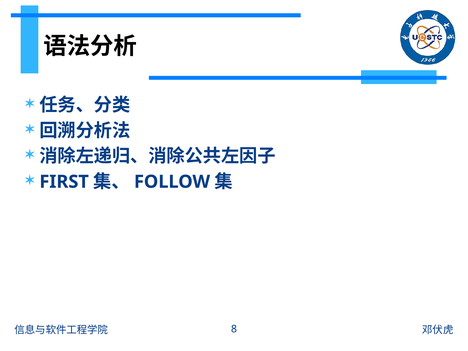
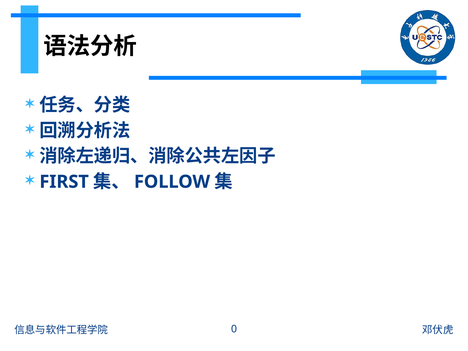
8: 8 -> 0 (234, 329)
